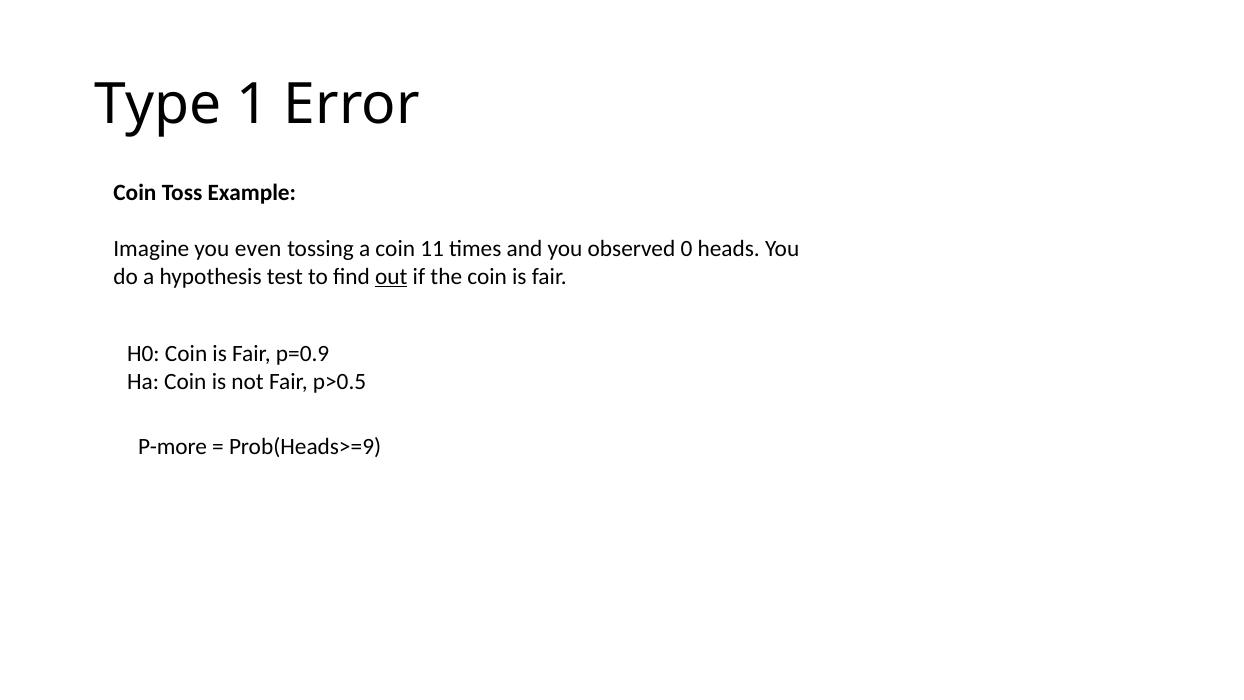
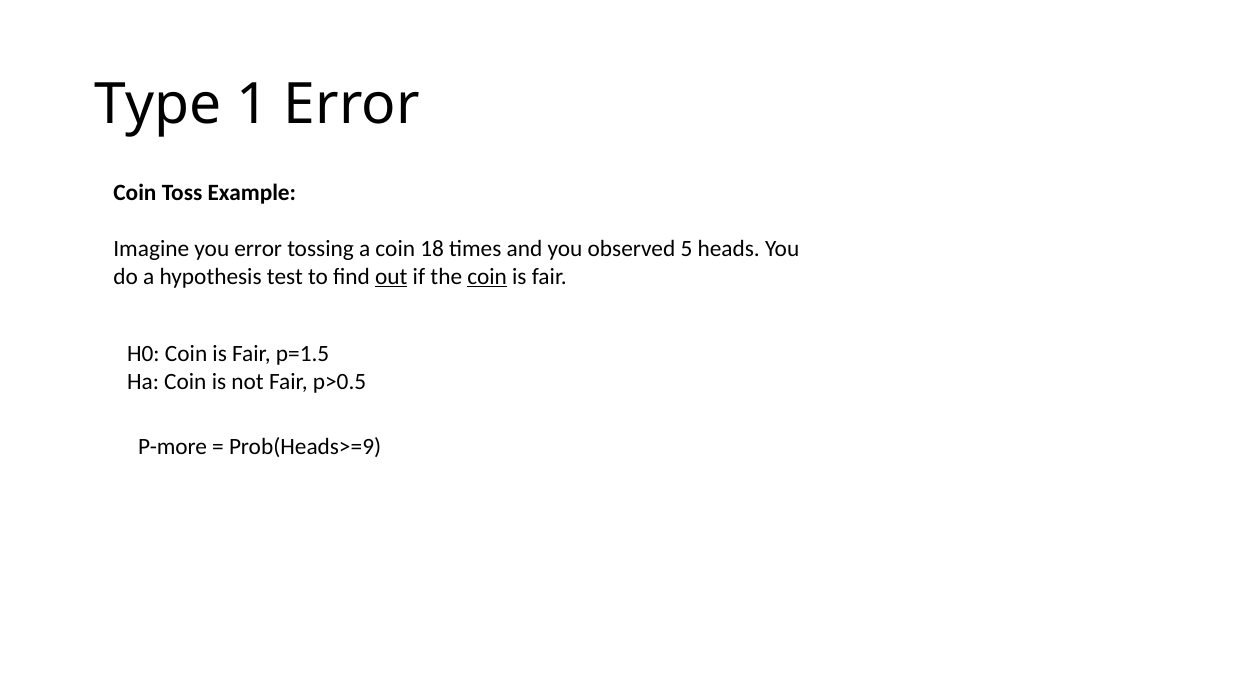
you even: even -> error (258, 249)
11: 11 -> 18 (432, 249)
0: 0 -> 5 (686, 249)
coin underline: none -> present (487, 277)
p=0.9: p=0.9 -> p=1.5 (303, 354)
